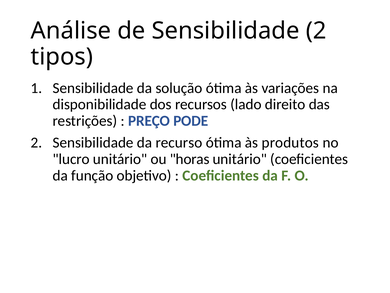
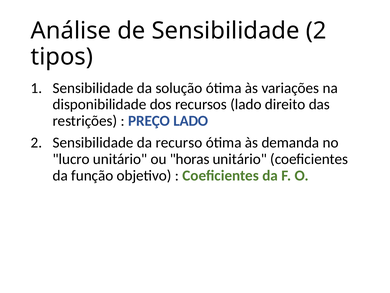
PREÇO PODE: PODE -> LADO (191, 121)
produtos: produtos -> demanda (290, 142)
